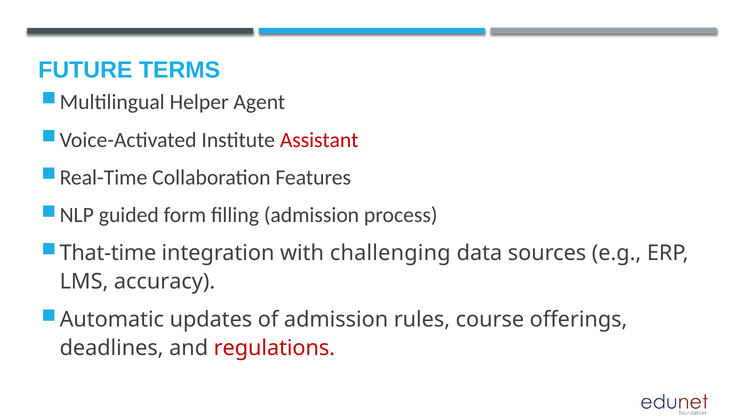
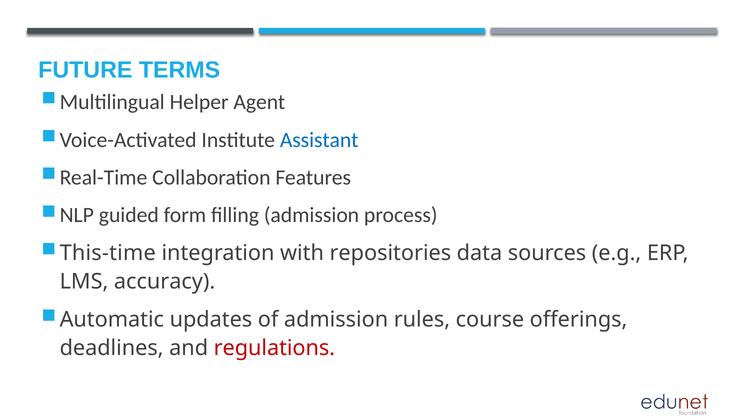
Assistant colour: red -> blue (319, 140)
That-time: That-time -> This-time (108, 253)
challenging: challenging -> repositories (390, 253)
